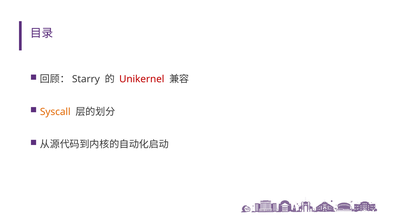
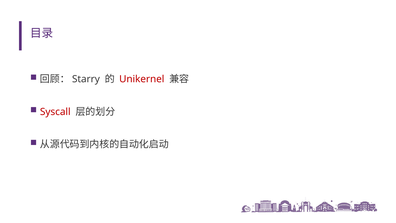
Syscall colour: orange -> red (55, 112)
